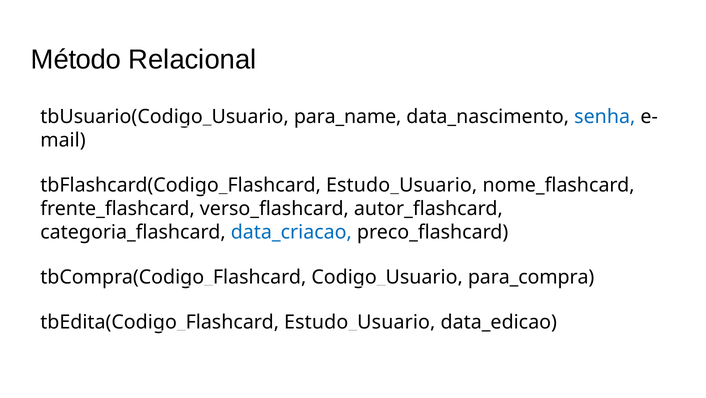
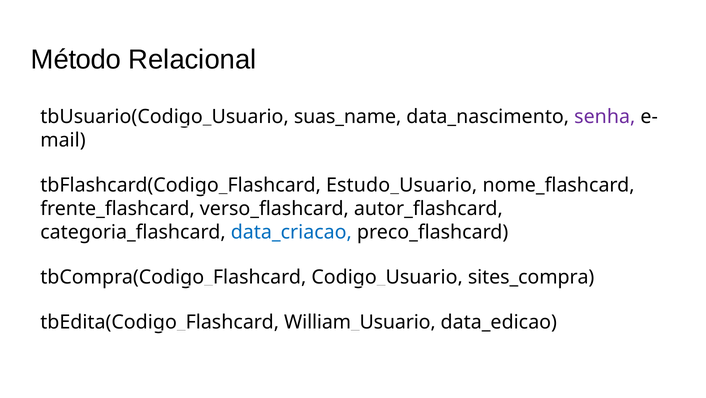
para_name: para_name -> suas_name (348, 117)
senha colour: blue -> purple (605, 117)
para_compra: para_compra -> sites_compra (531, 277)
tbEdita(Codigo_Flashcard Estudo_Usuario: Estudo_Usuario -> William_Usuario (360, 321)
